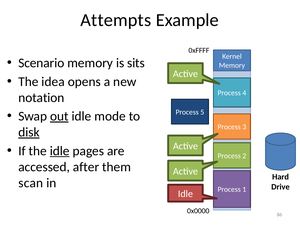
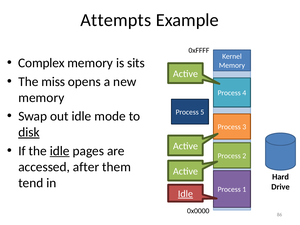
Scenario: Scenario -> Complex (41, 63)
idea: idea -> miss (53, 82)
notation: notation -> memory (41, 98)
out underline: present -> none (59, 116)
scan: scan -> tend (31, 183)
Idle underline: none -> present (185, 194)
